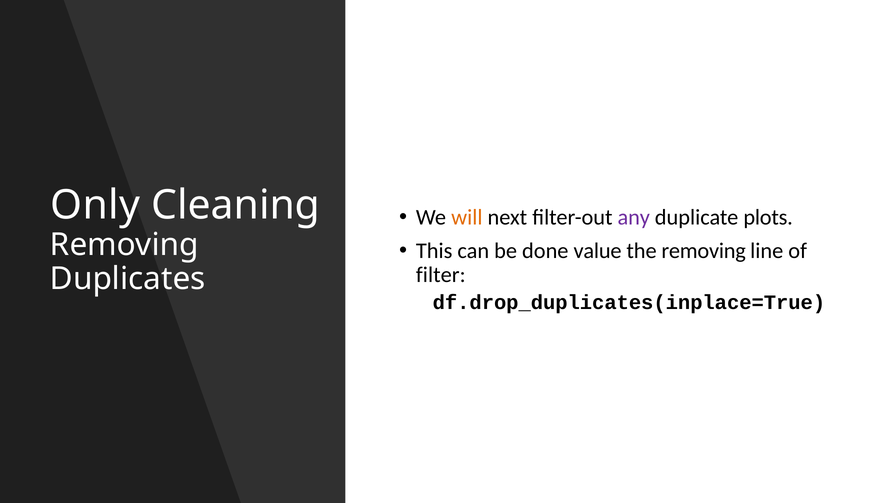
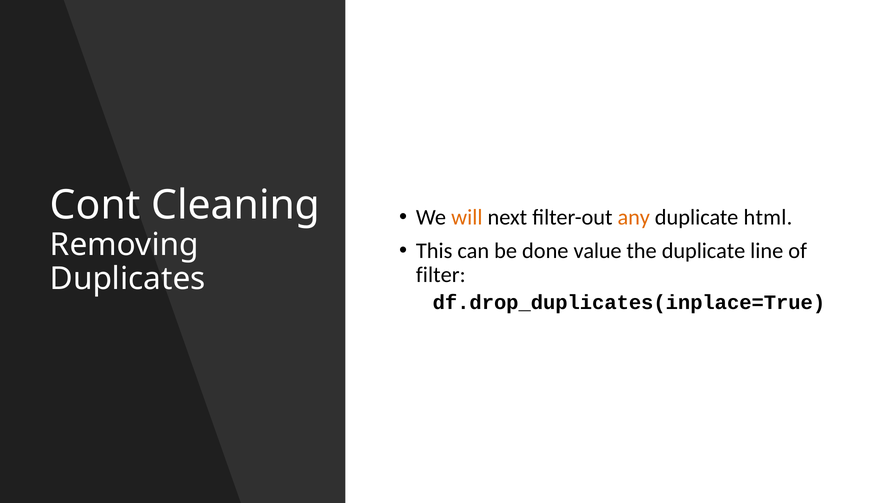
Only: Only -> Cont (95, 205)
any colour: purple -> orange (634, 217)
plots: plots -> html (768, 217)
the removing: removing -> duplicate (704, 251)
